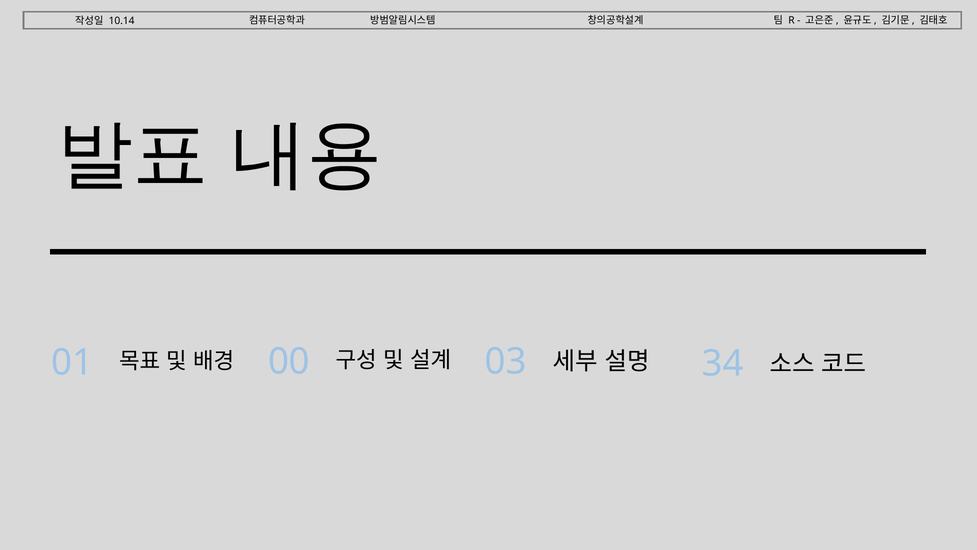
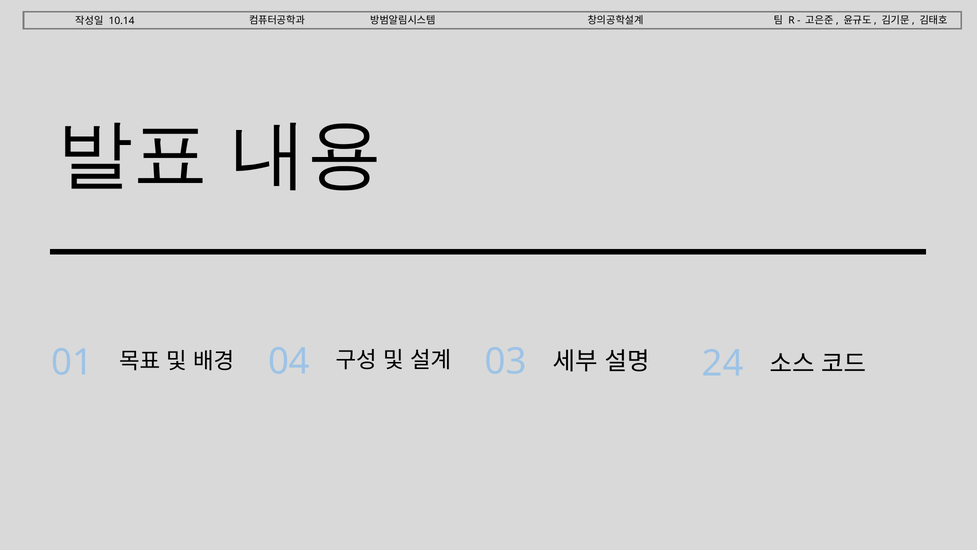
00: 00 -> 04 (289, 361)
34: 34 -> 24 (723, 363)
